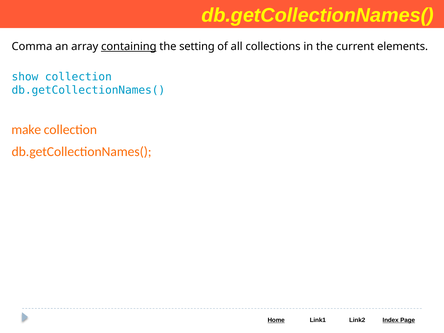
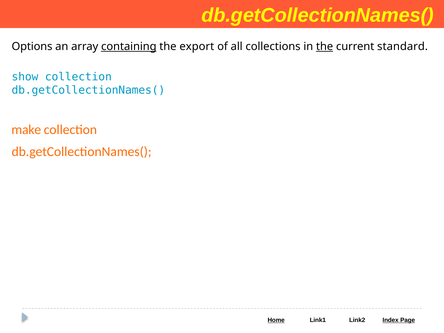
Comma: Comma -> Options (32, 47)
setting: setting -> export (197, 47)
the underline: none -> present (325, 47)
elements: elements -> standard (403, 47)
